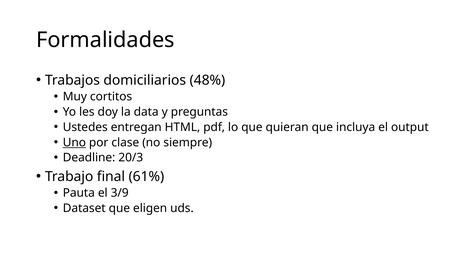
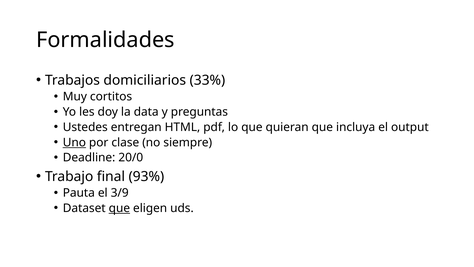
48%: 48% -> 33% (207, 80)
20/3: 20/3 -> 20/0 (131, 158)
61%: 61% -> 93% (146, 176)
que underline: none -> present (119, 208)
